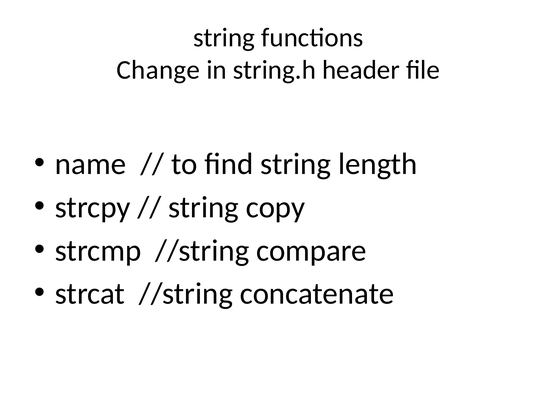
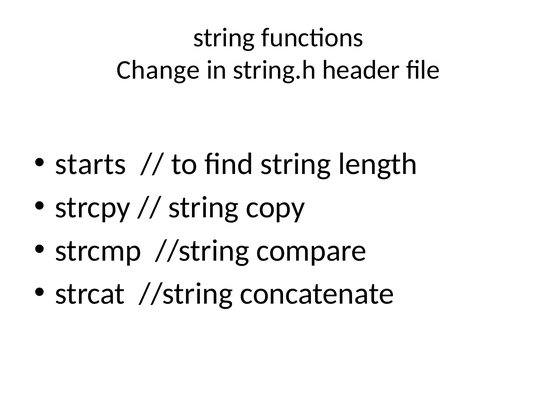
name: name -> starts (91, 164)
